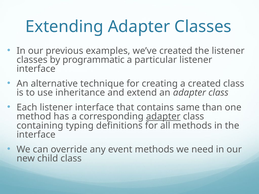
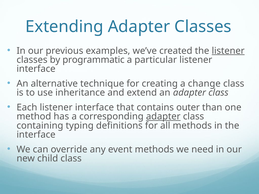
listener underline: none -> present (228, 51)
a created: created -> change (204, 84)
same: same -> outer (188, 108)
